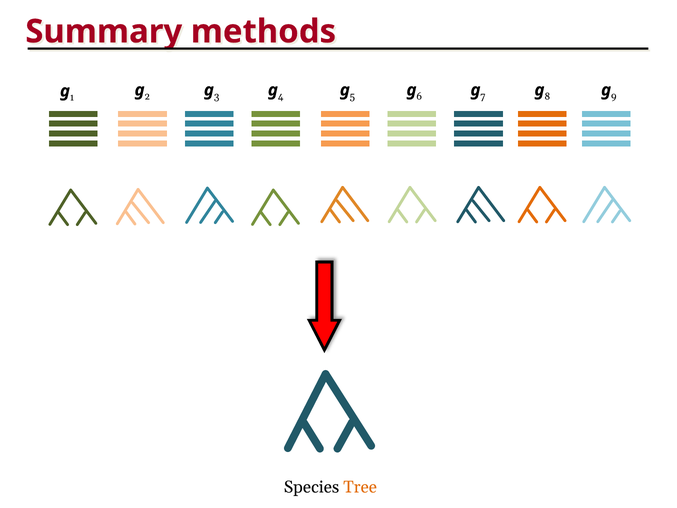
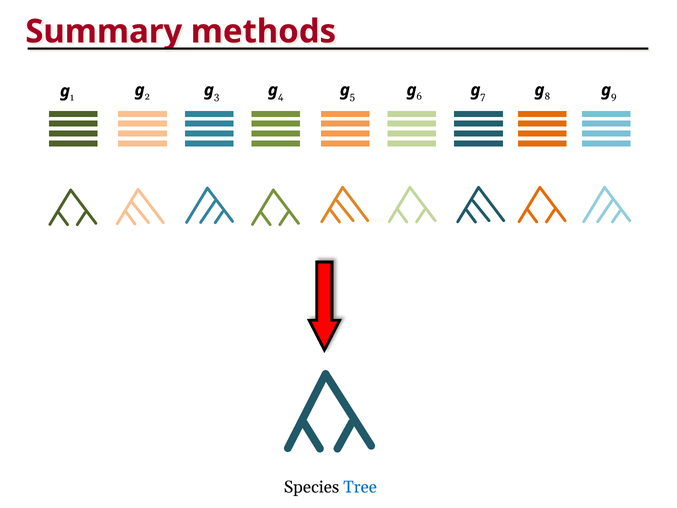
Tree colour: orange -> blue (360, 487)
